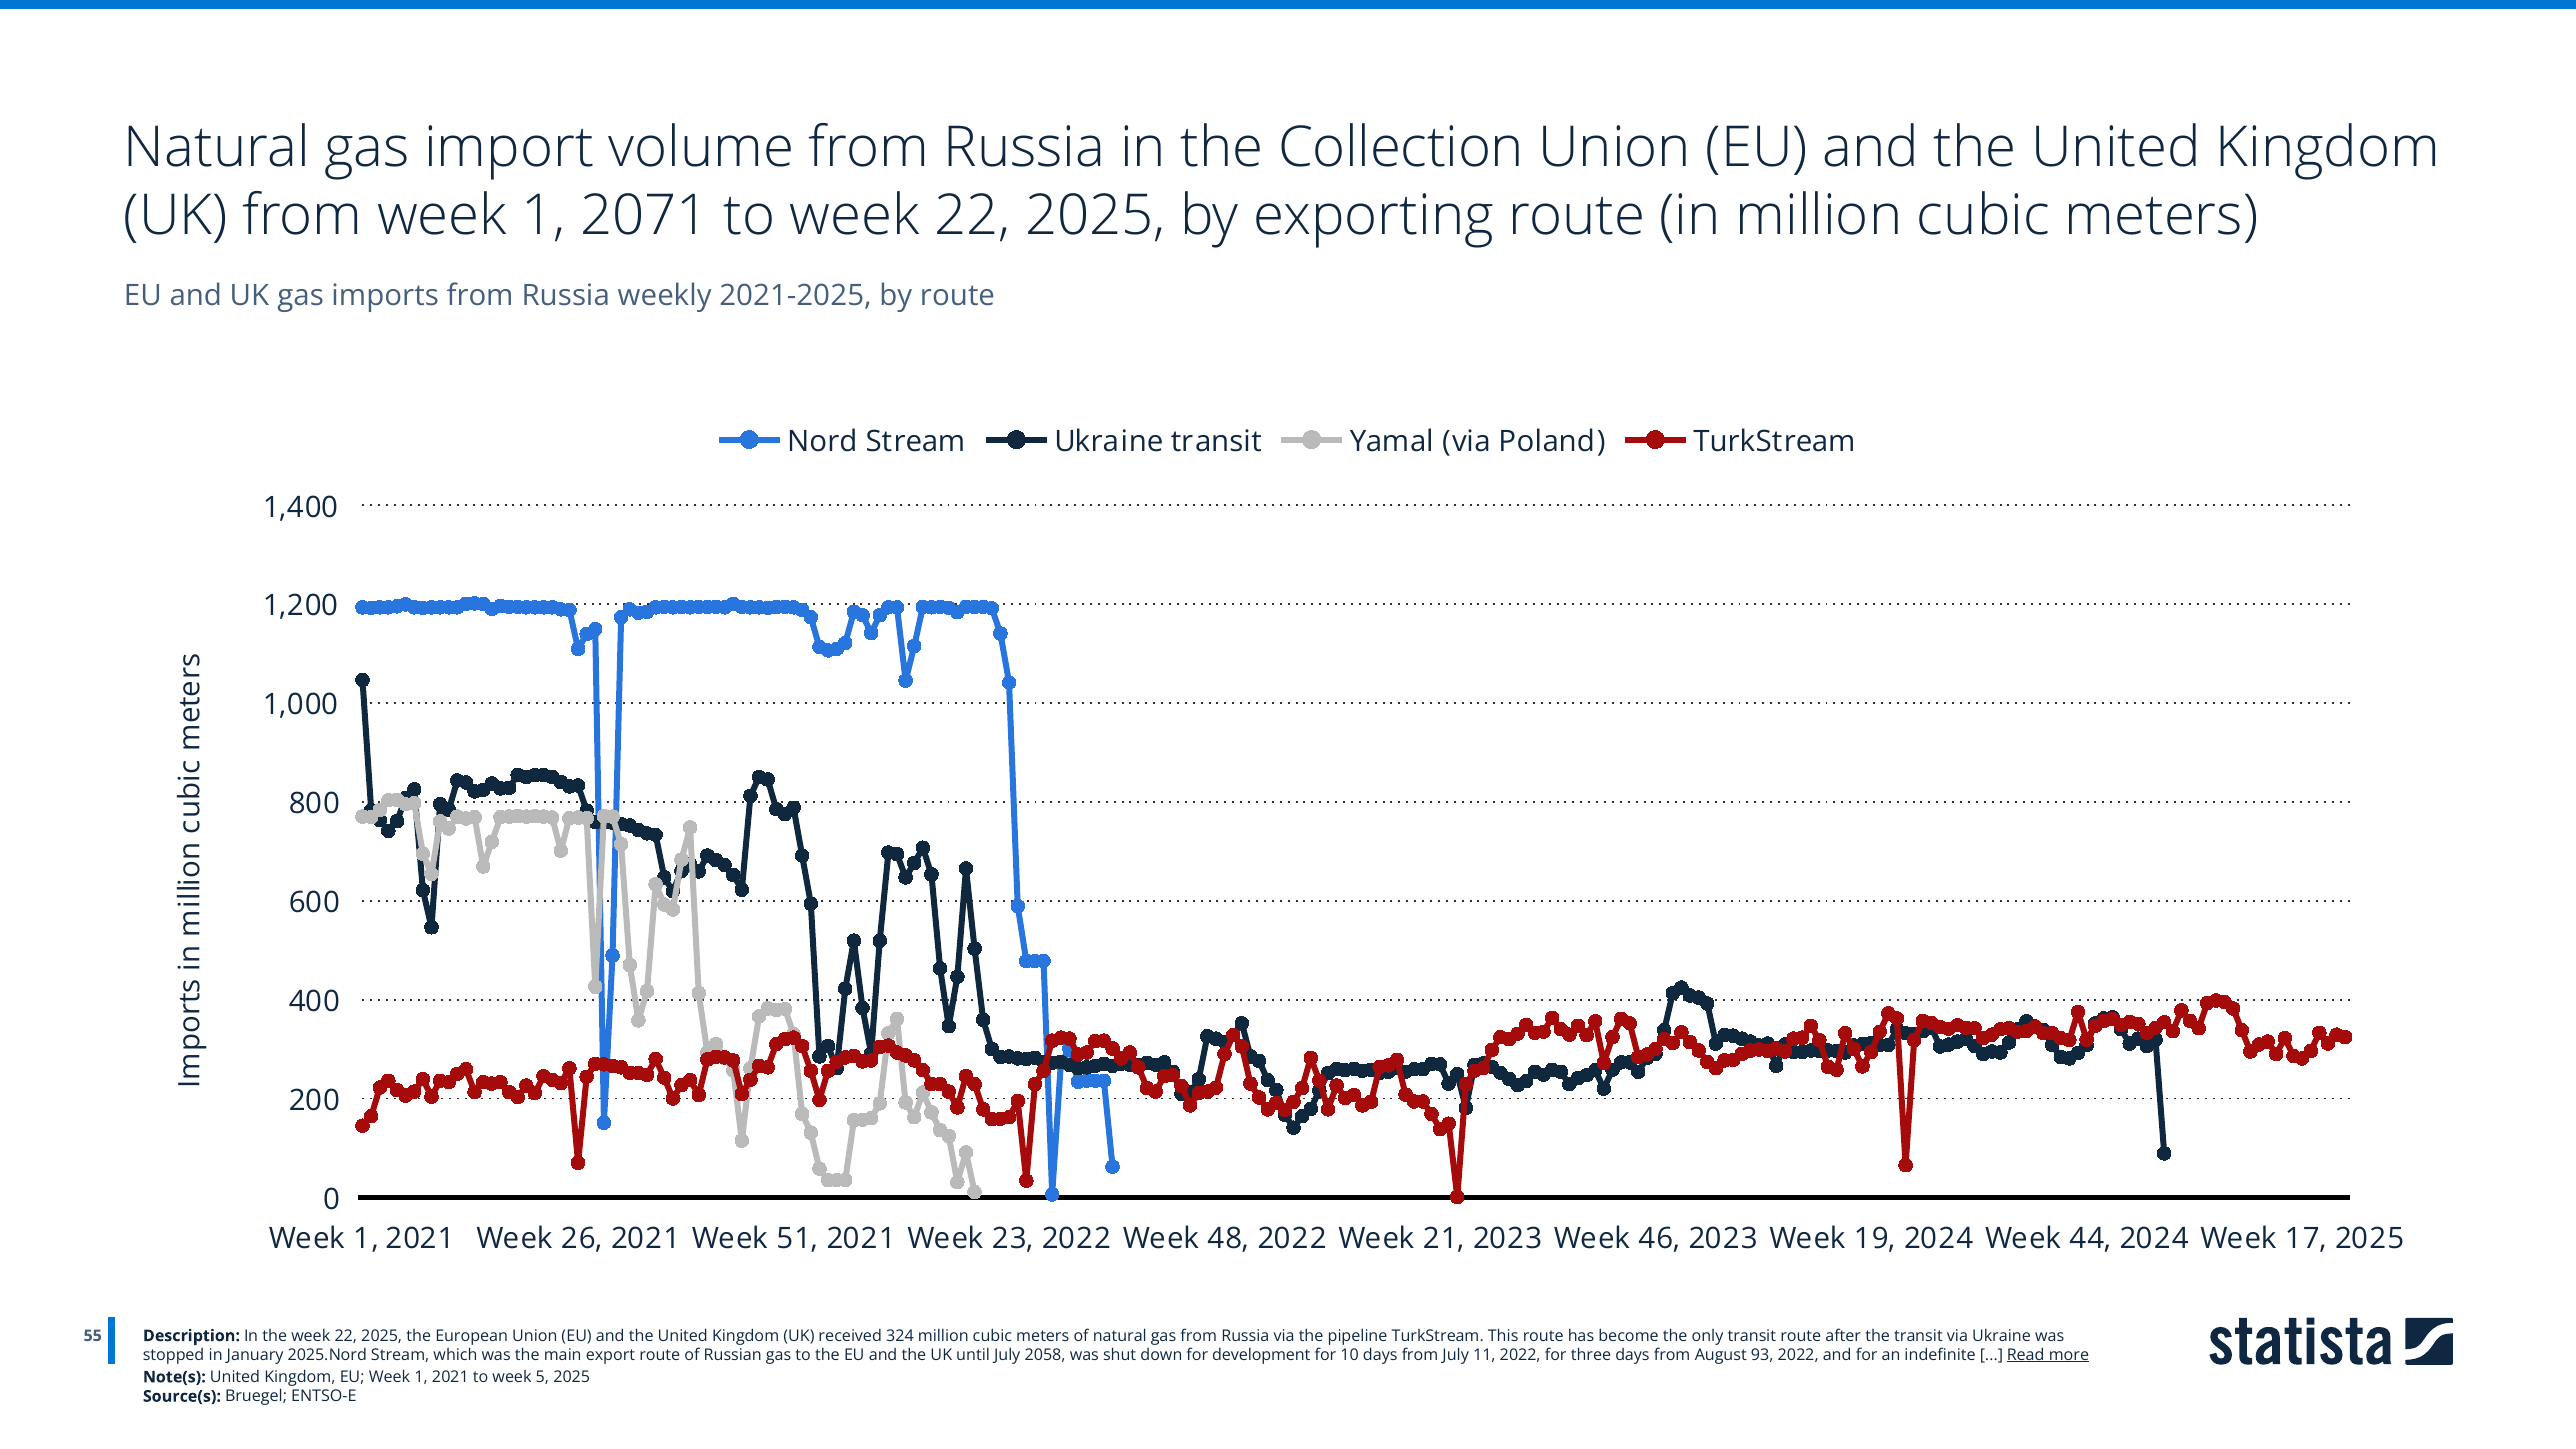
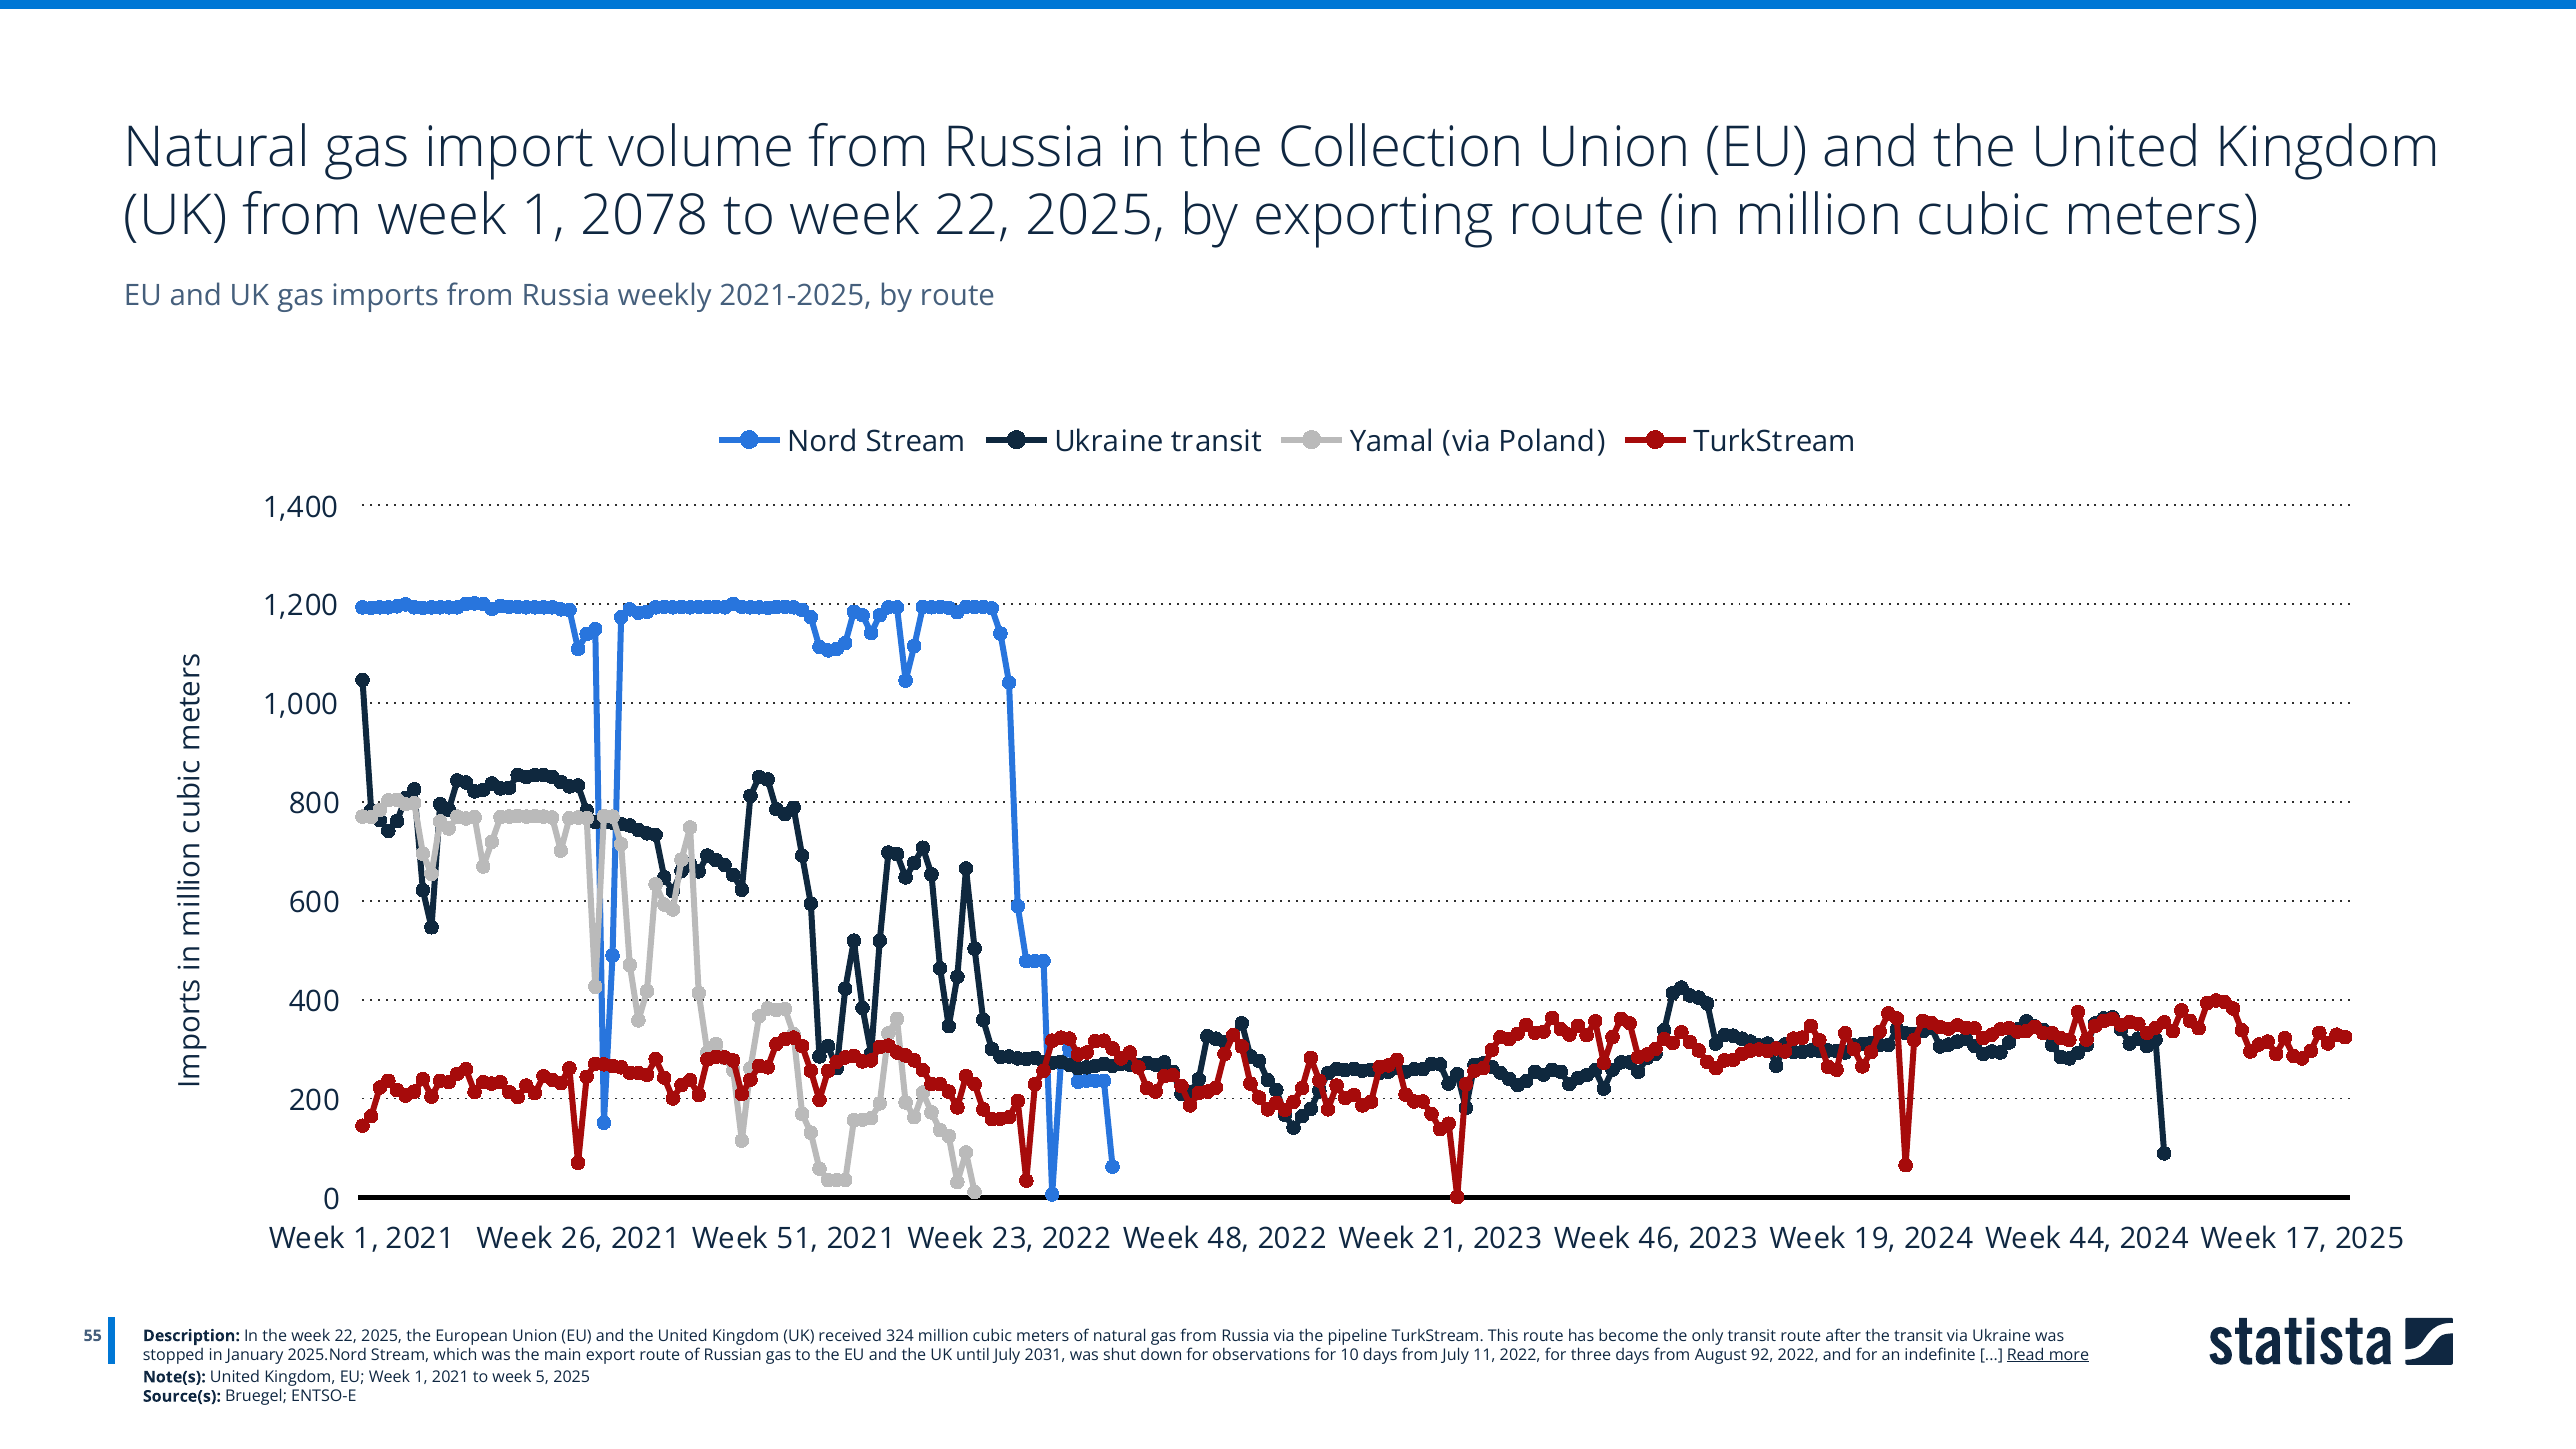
2071: 2071 -> 2078 (645, 216)
2058: 2058 -> 2031 (1045, 1355)
development: development -> observations (1261, 1355)
93: 93 -> 92 (1762, 1355)
